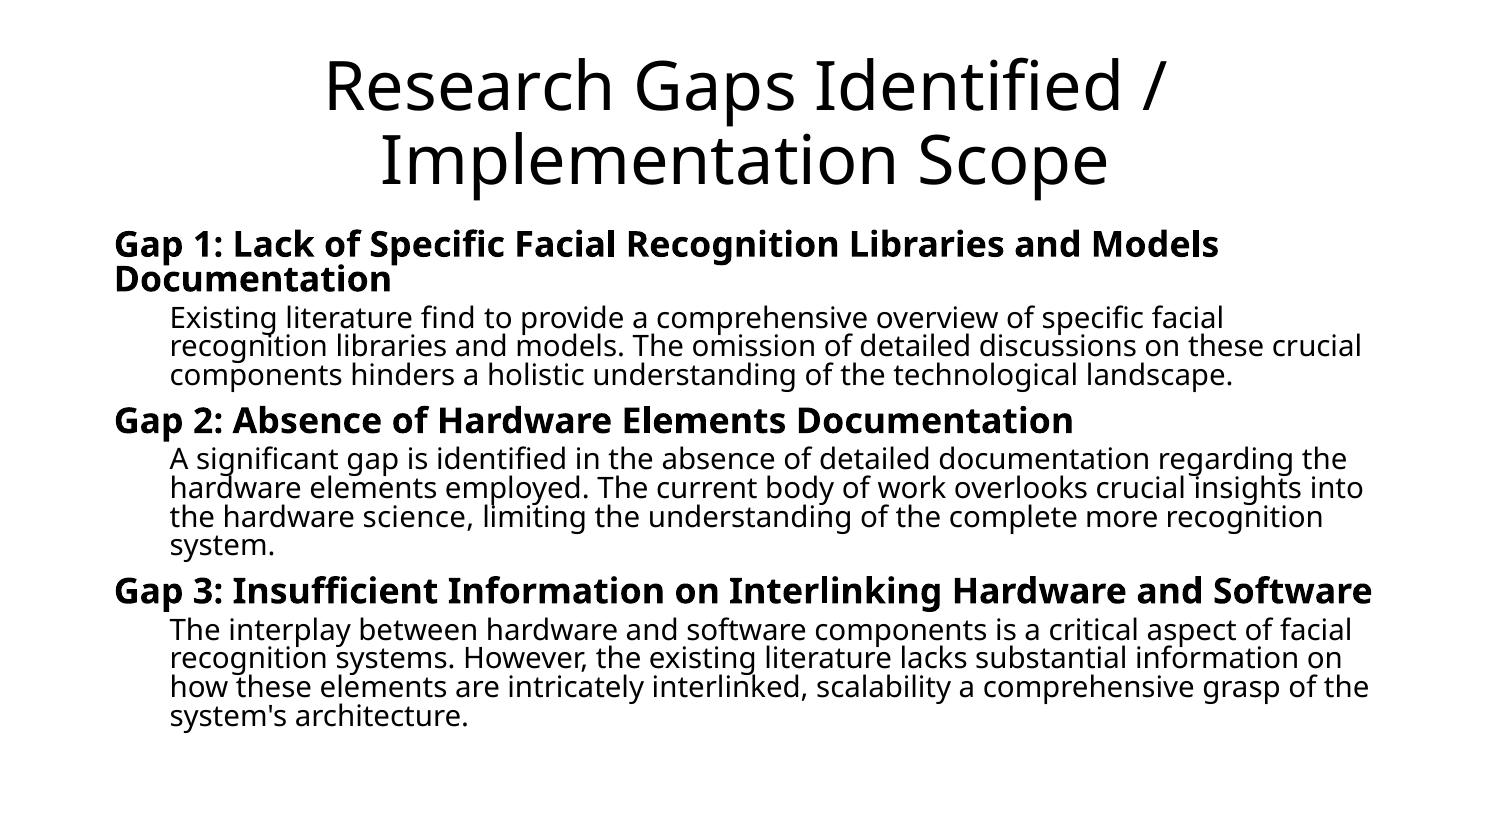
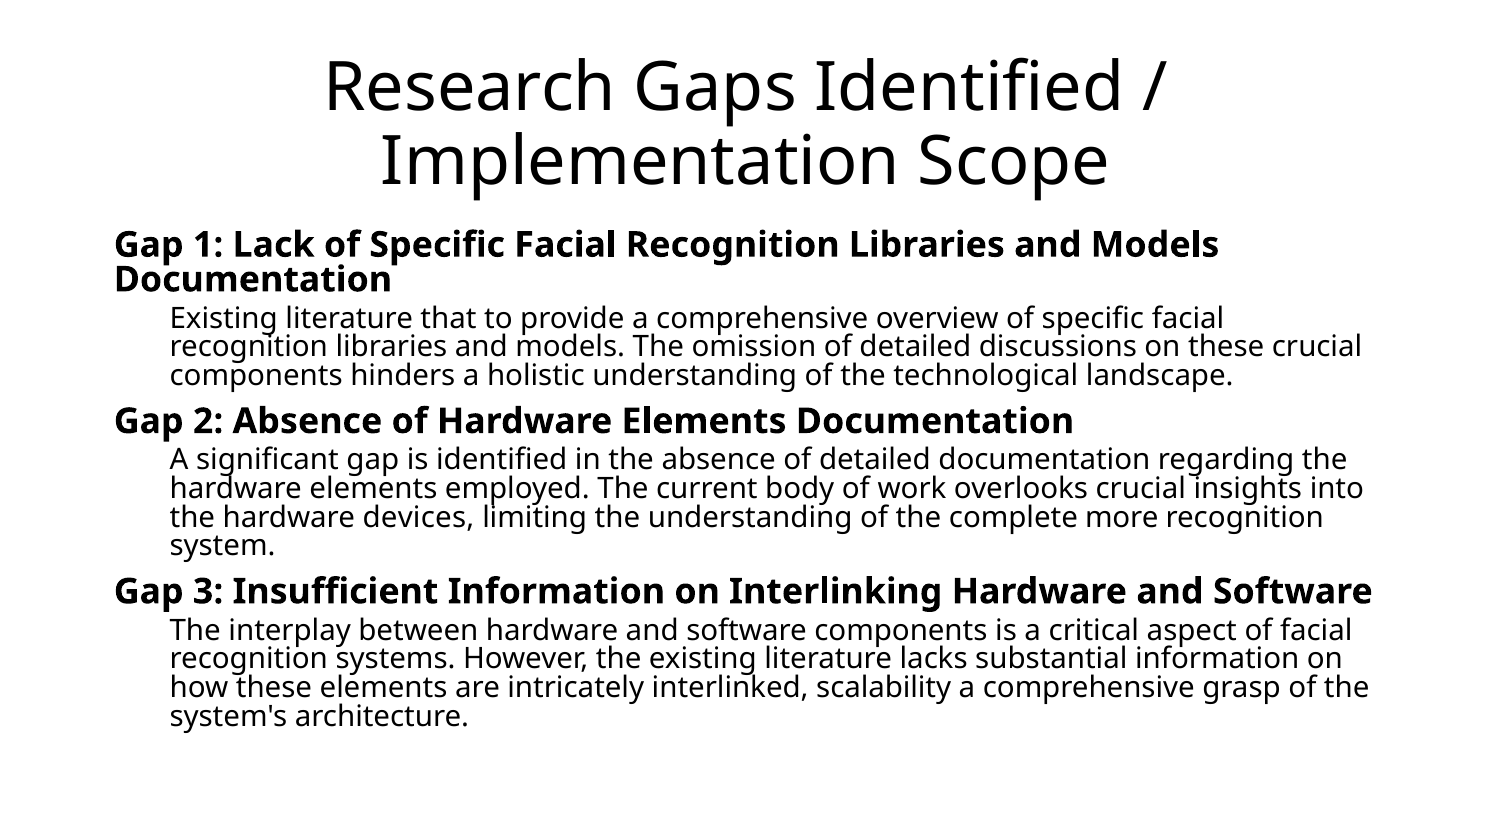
find: find -> that (449, 319)
science: science -> devices (418, 518)
